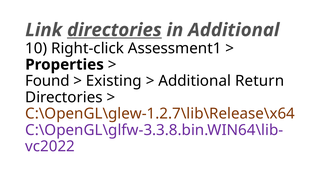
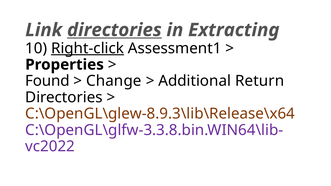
in Additional: Additional -> Extracting (234, 30)
Right-click underline: none -> present (88, 48)
Existing: Existing -> Change (114, 81)
C:\OpenGL\glew-1.2.7\lib\Release\x64: C:\OpenGL\glew-1.2.7\lib\Release\x64 -> C:\OpenGL\glew-8.9.3\lib\Release\x64 (160, 114)
